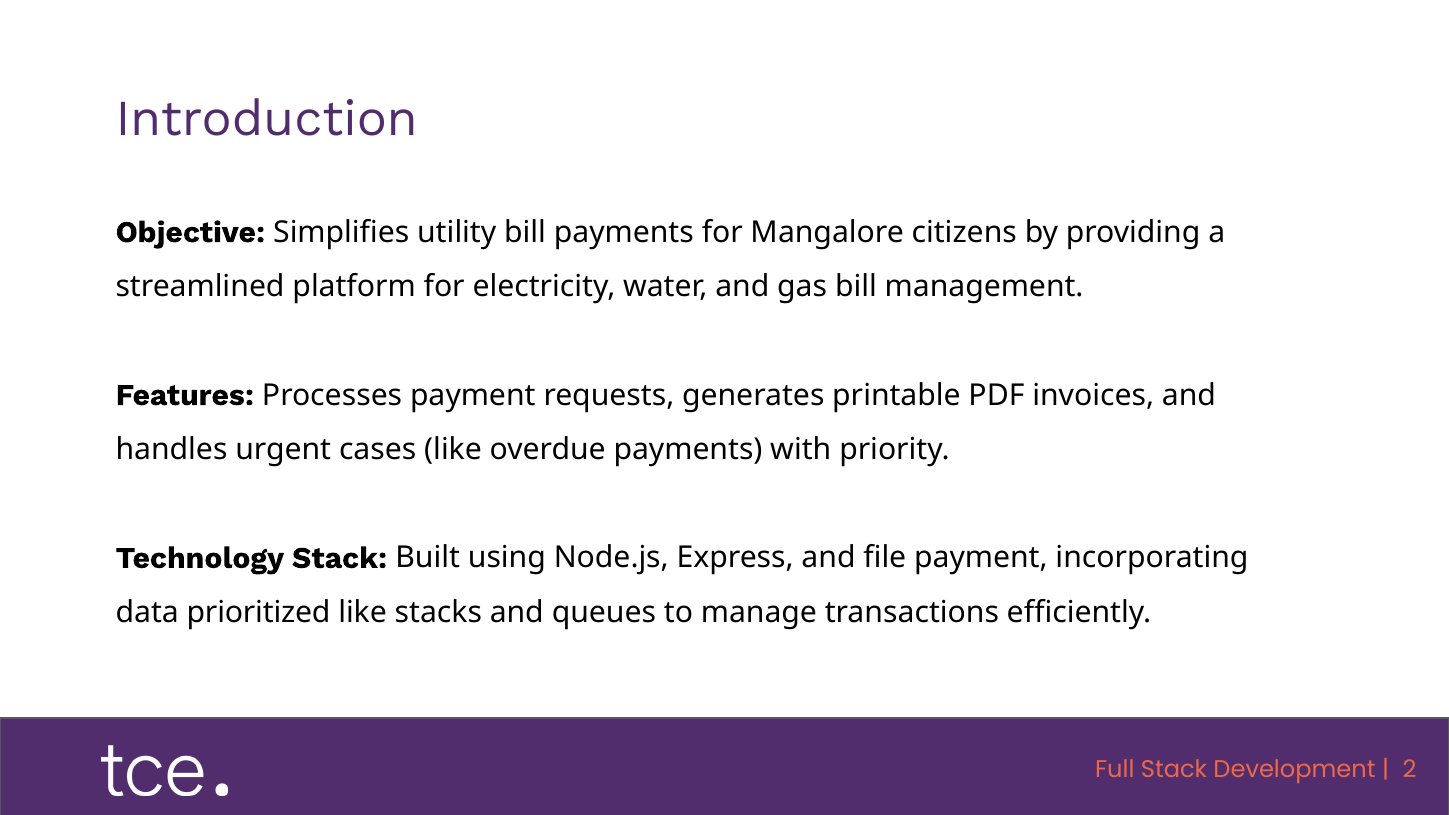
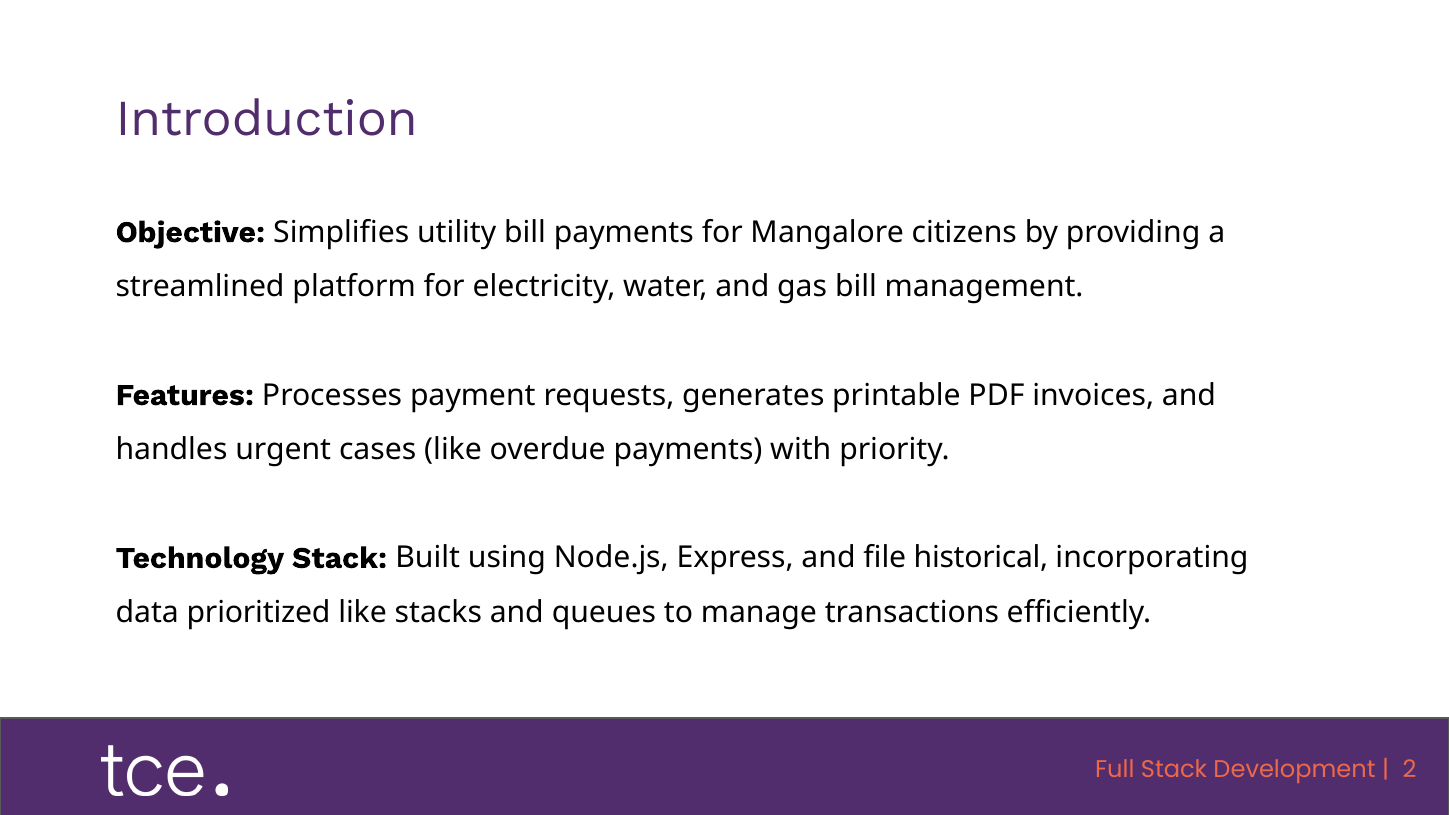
file payment: payment -> historical (981, 558)
